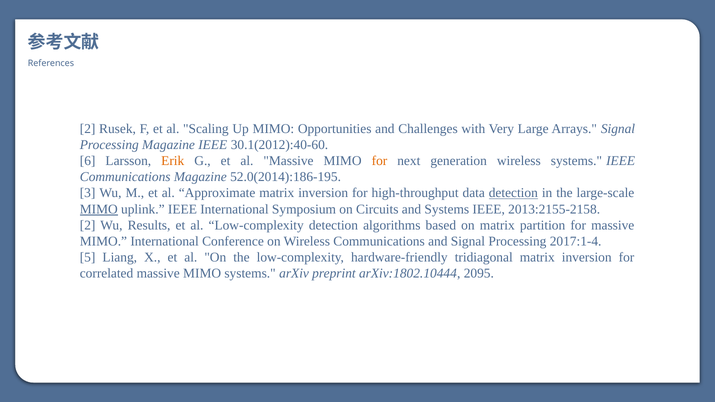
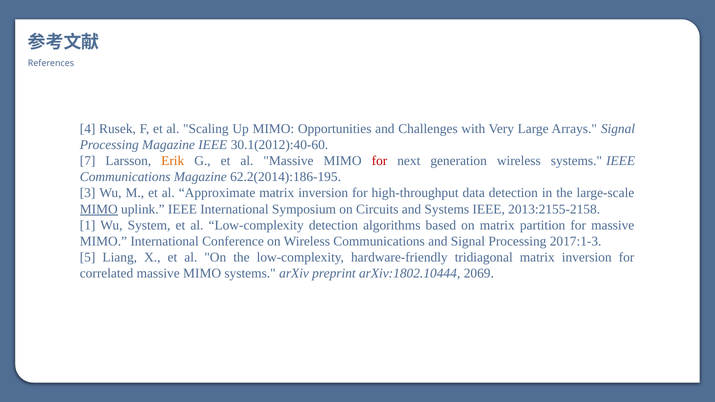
2: 2 -> 4 (88, 129)
6: 6 -> 7 (88, 161)
for colour: orange -> red (379, 161)
52.0(2014):186-195: 52.0(2014):186-195 -> 62.2(2014):186-195 (286, 177)
detection underline: present -> none (513, 193)
2: 2 -> 1 (88, 225)
Results: Results -> System (149, 225)
2017:1-4: 2017:1-4 -> 2017:1-3 (576, 241)
2095: 2095 -> 2069 (479, 274)
